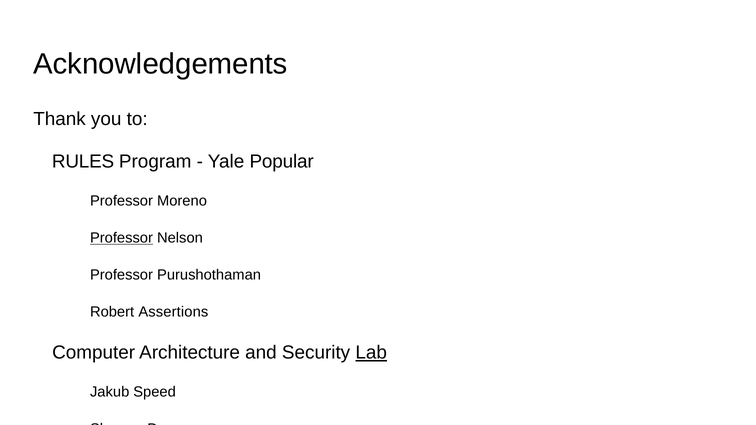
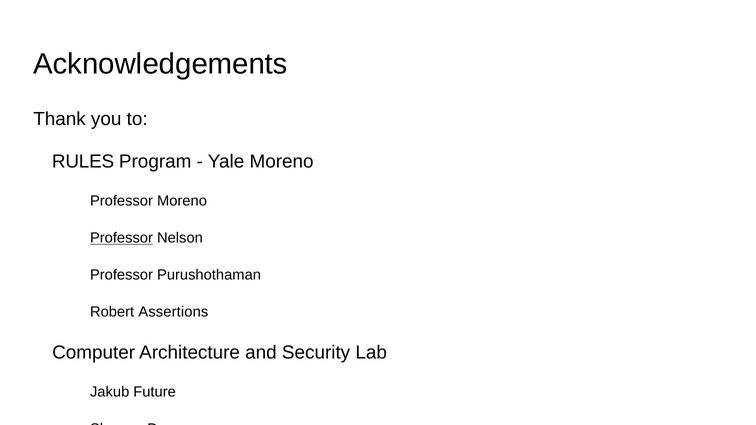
Yale Popular: Popular -> Moreno (282, 162)
Lab underline: present -> none (371, 353)
Speed: Speed -> Future (155, 392)
